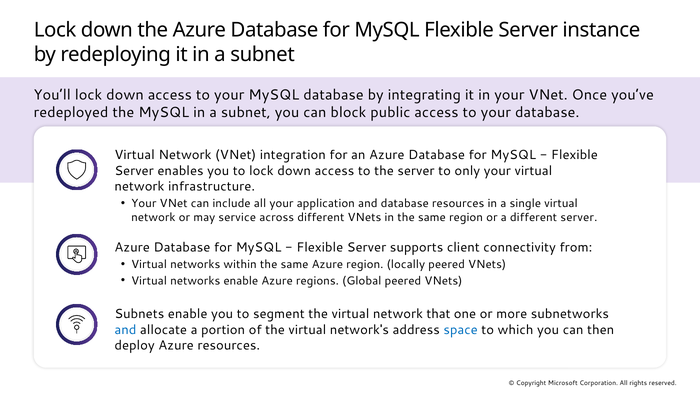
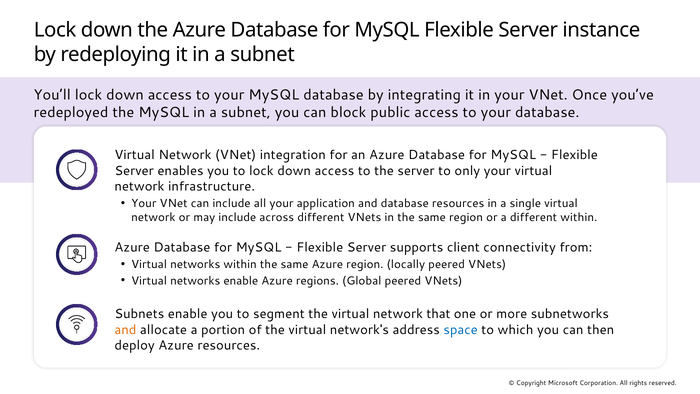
may service: service -> include (237, 217)
different server: server -> within (579, 217)
and colour: blue -> orange (125, 330)
